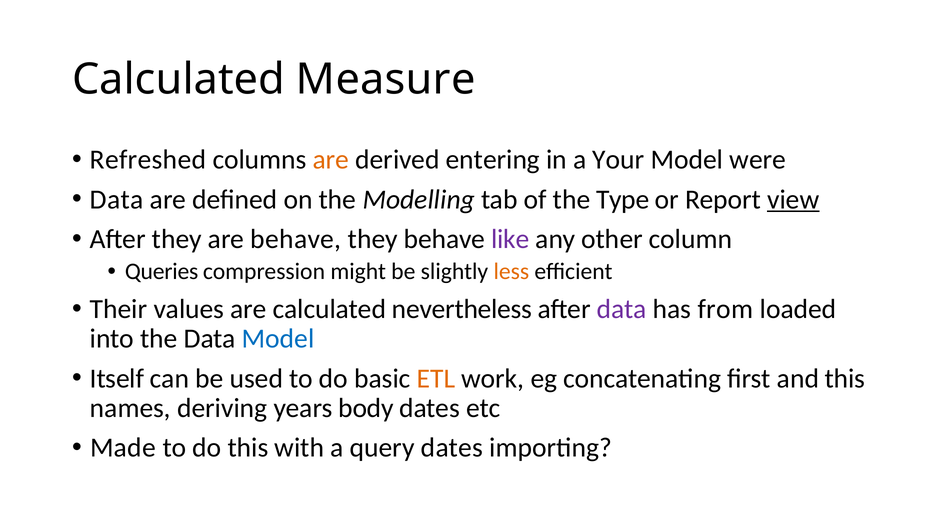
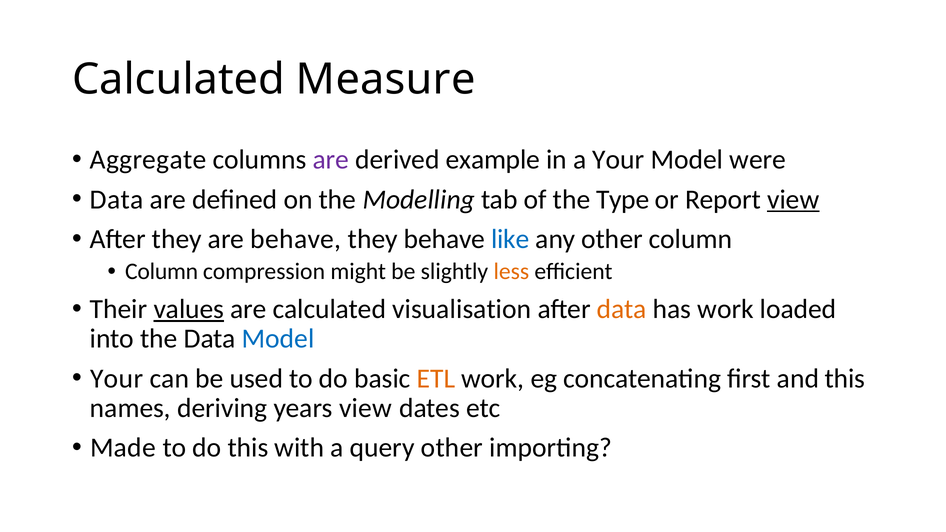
Refreshed: Refreshed -> Aggregate (148, 160)
are colour: orange -> purple (331, 160)
entering: entering -> example (493, 160)
like colour: purple -> blue (510, 239)
Queries: Queries -> Column (162, 272)
values underline: none -> present (189, 309)
nevertheless: nevertheless -> visualisation (462, 309)
data colour: purple -> orange (622, 309)
has from: from -> work (725, 309)
Itself: Itself -> Your (117, 379)
years body: body -> view (366, 408)
query dates: dates -> other (452, 448)
